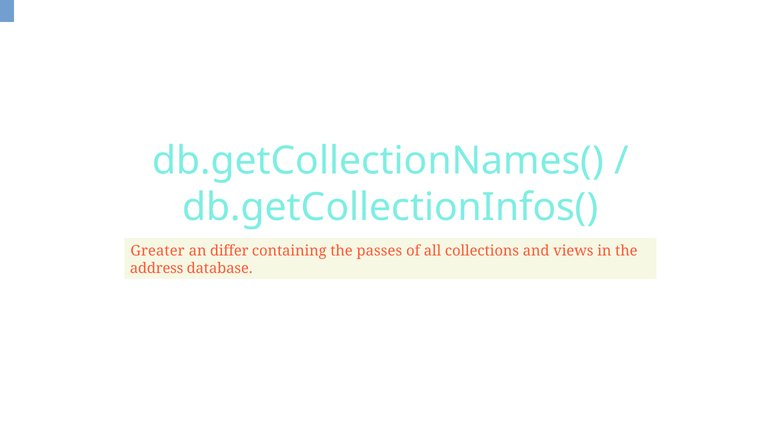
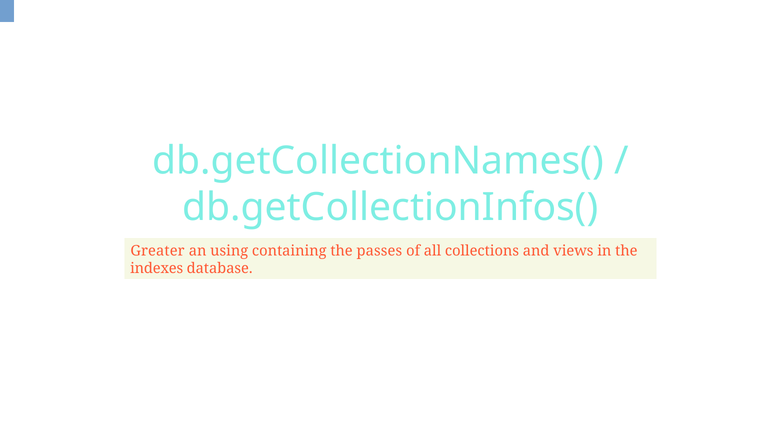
differ: differ -> using (229, 251)
address: address -> indexes (157, 268)
